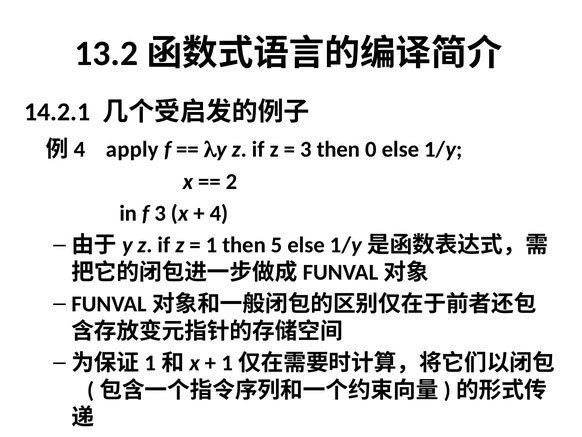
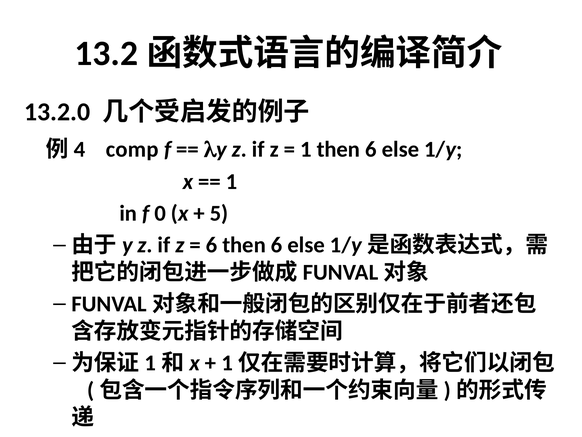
14.2.1: 14.2.1 -> 13.2.0 (57, 112)
apply: apply -> comp (132, 149)
3: 3 -> 1 (306, 149)
0: 0 -> 6 (371, 149)
2: 2 -> 1 (232, 181)
f 3: 3 -> 0 (160, 213)
4: 4 -> 5 (219, 213)
1: 1 -> 6 (212, 245)
5: 5 -> 6 (277, 245)
